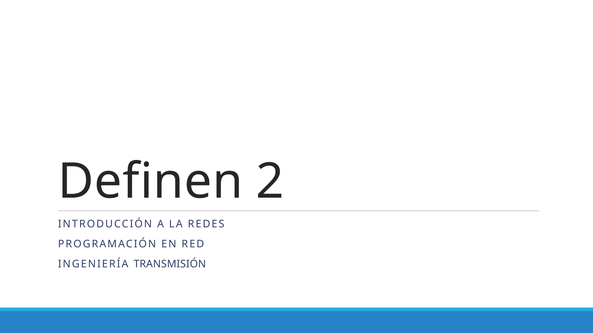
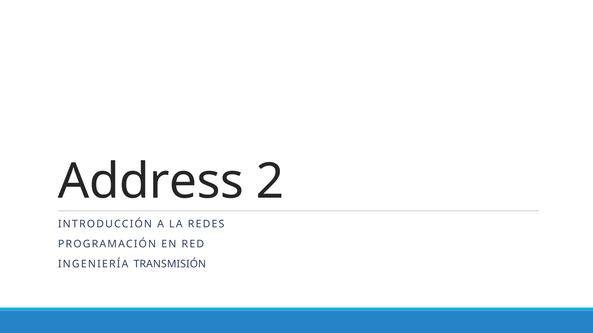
Definen: Definen -> Address (151, 182)
